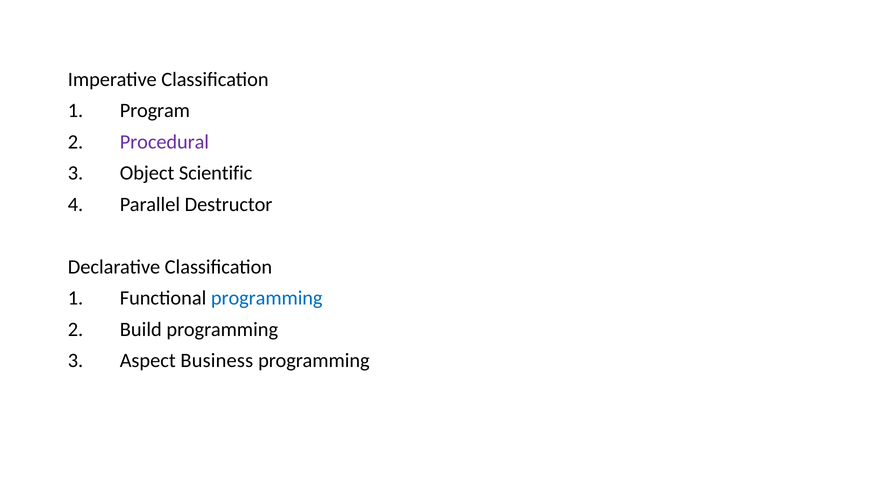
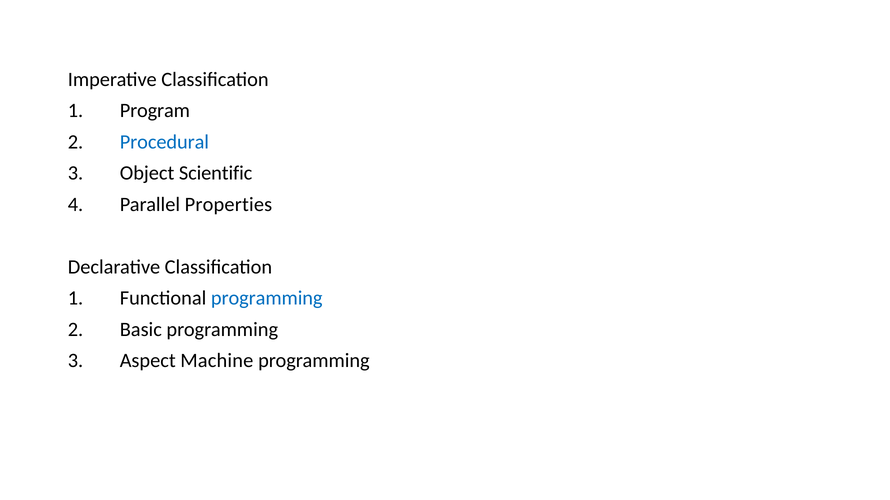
Procedural colour: purple -> blue (164, 142)
Destructor: Destructor -> Properties (228, 205)
Build: Build -> Basic (141, 330)
Business: Business -> Machine (217, 361)
